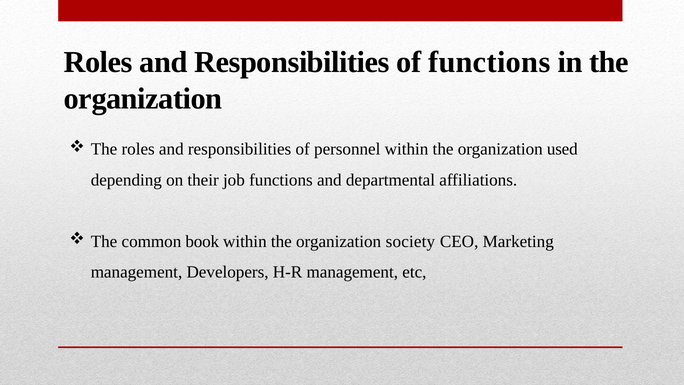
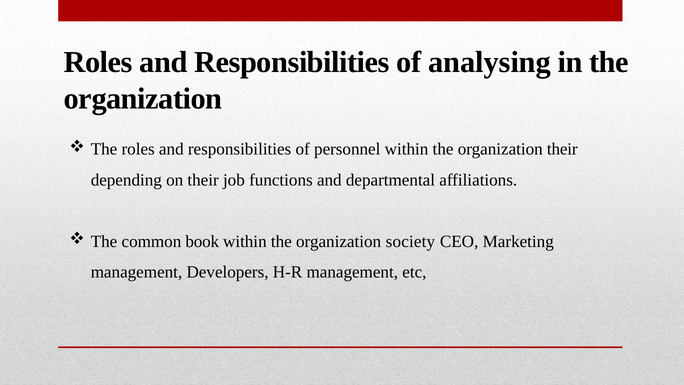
of functions: functions -> analysing (489, 62)
organization used: used -> their (562, 149)
